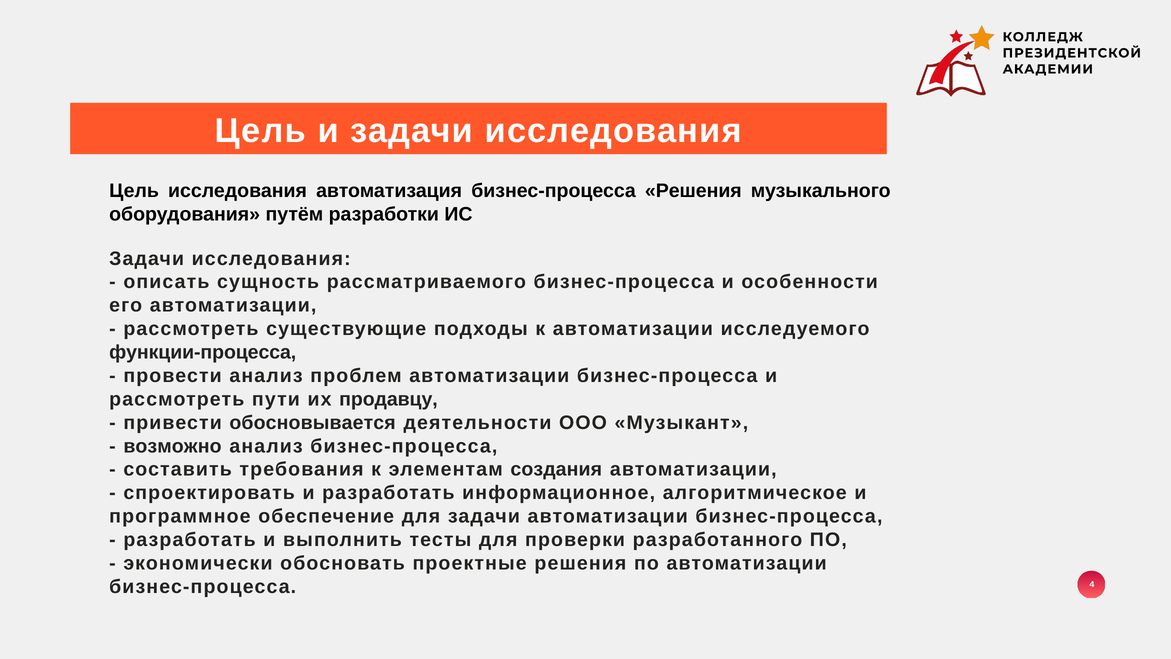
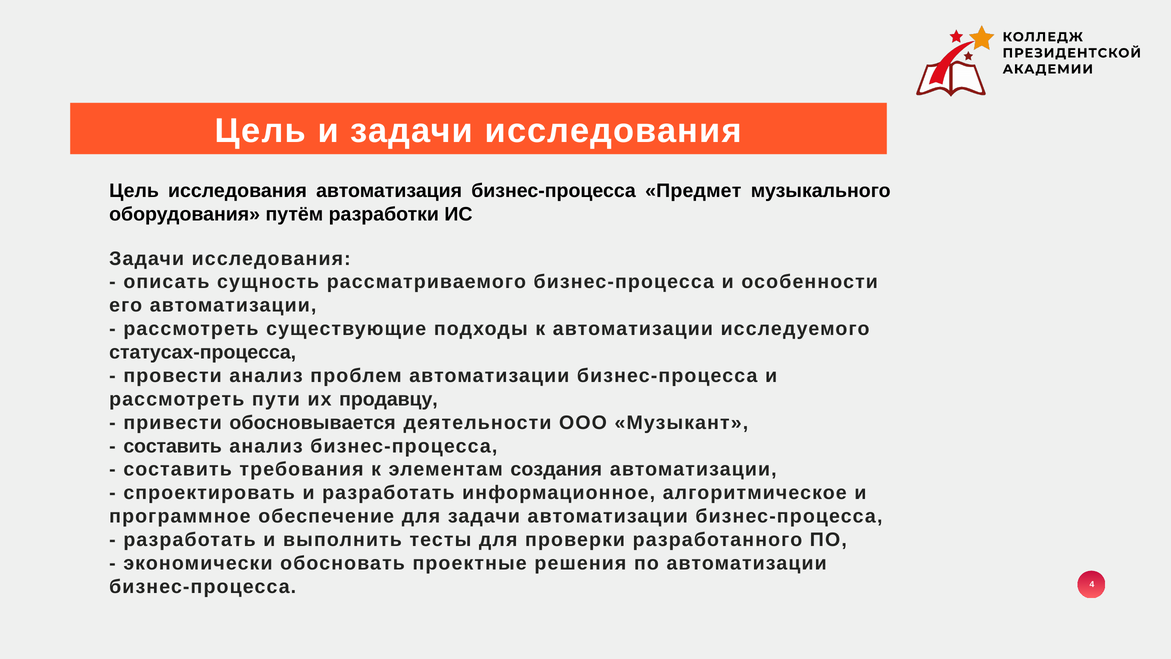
бизнес-процесса Решения: Решения -> Предмет (693, 191)
функции-процесса: функции-процесса -> статусах-процесса (203, 352)
возможно: возможно -> составить (173, 446)
